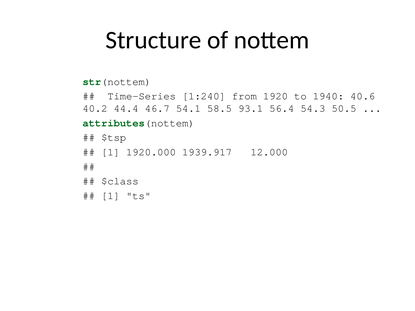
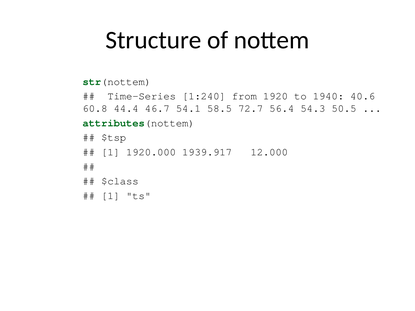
40.2: 40.2 -> 60.8 (95, 109)
93.1: 93.1 -> 72.7 (251, 109)
